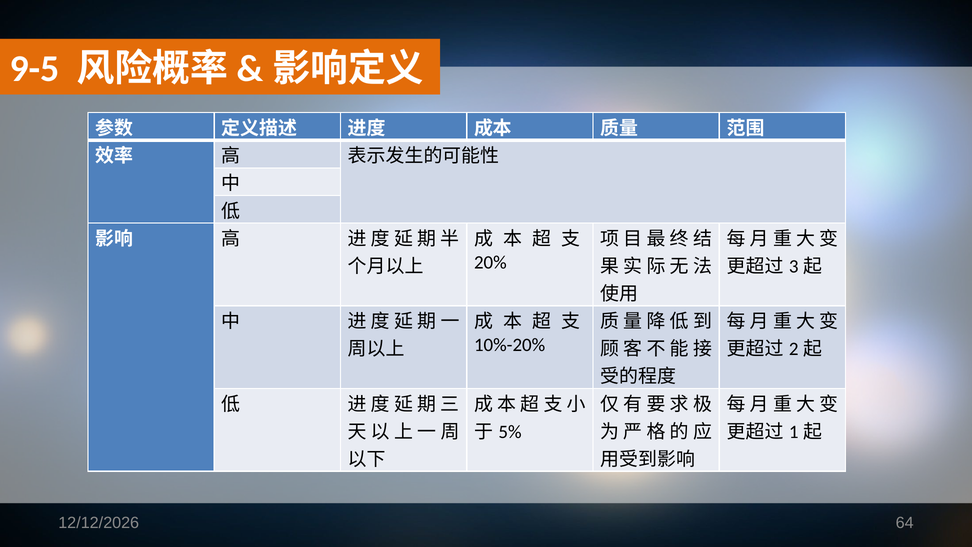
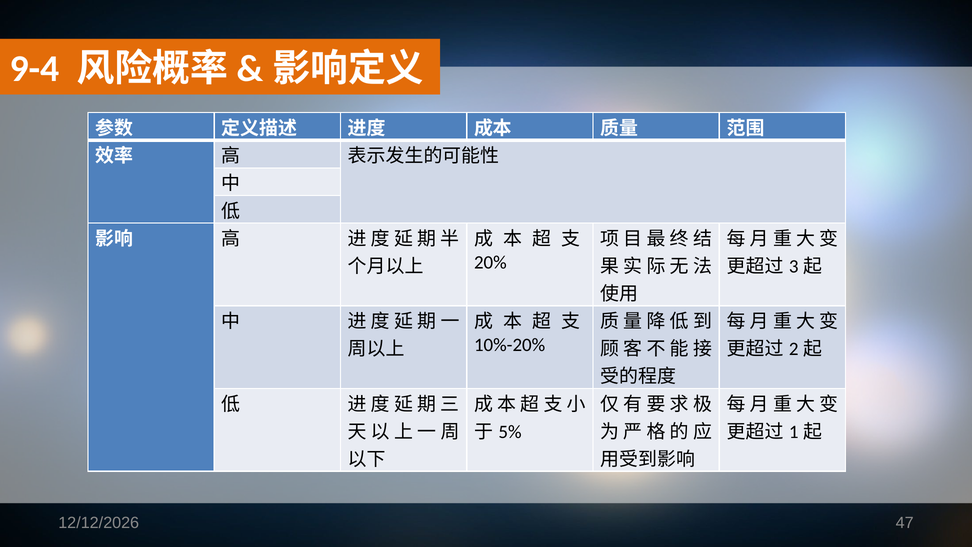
9-5: 9-5 -> 9-4 (34, 69)
64: 64 -> 47 (905, 522)
